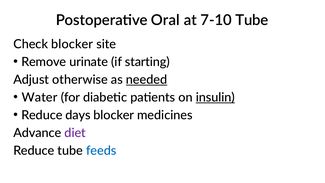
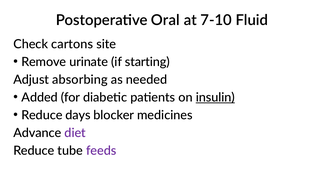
7-10 Tube: Tube -> Fluid (252, 20)
Check blocker: blocker -> cartons (72, 44)
otherwise: otherwise -> absorbing (80, 80)
needed underline: present -> none (147, 80)
Water: Water -> Added (40, 97)
feeds colour: blue -> purple (101, 150)
